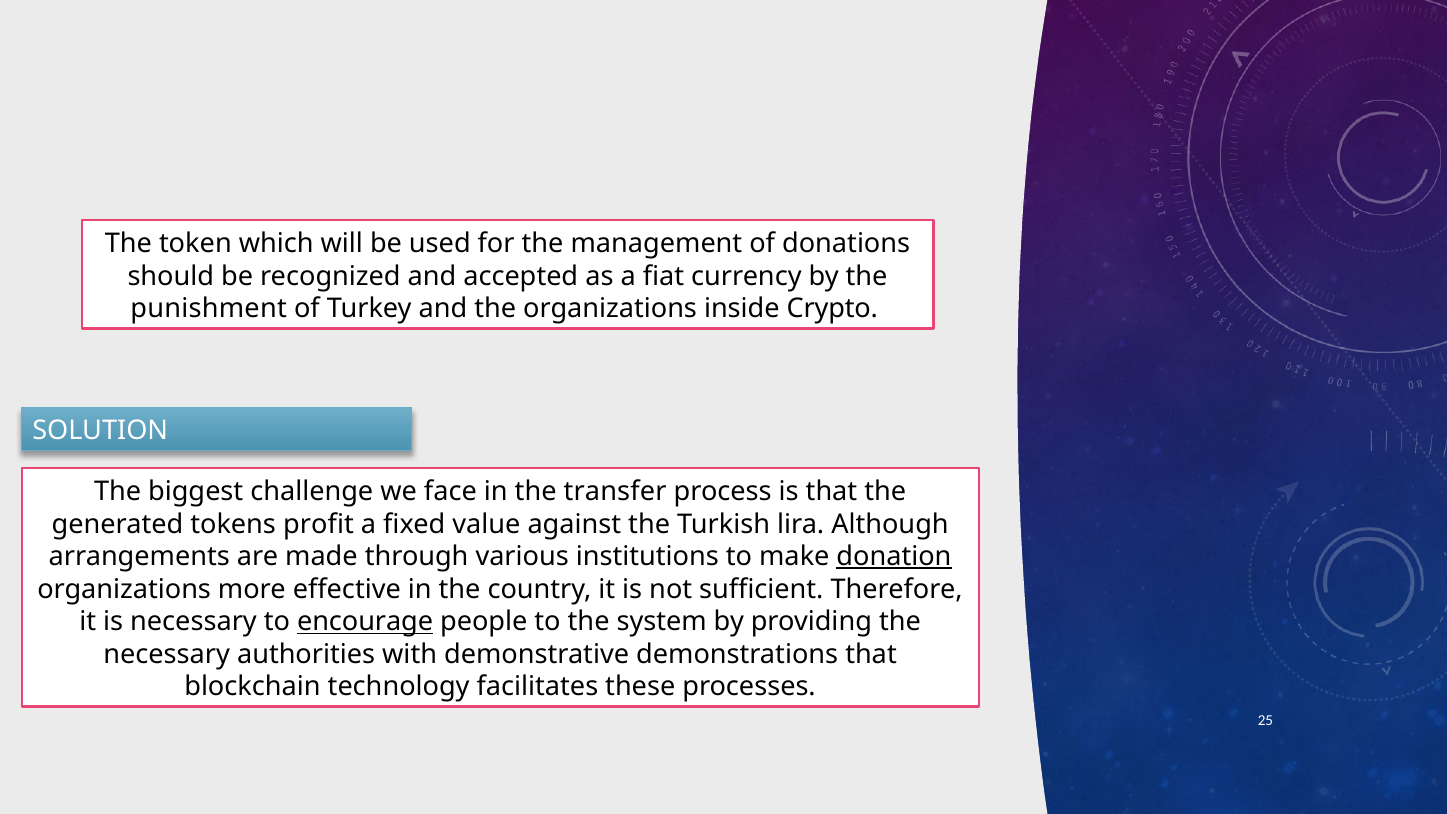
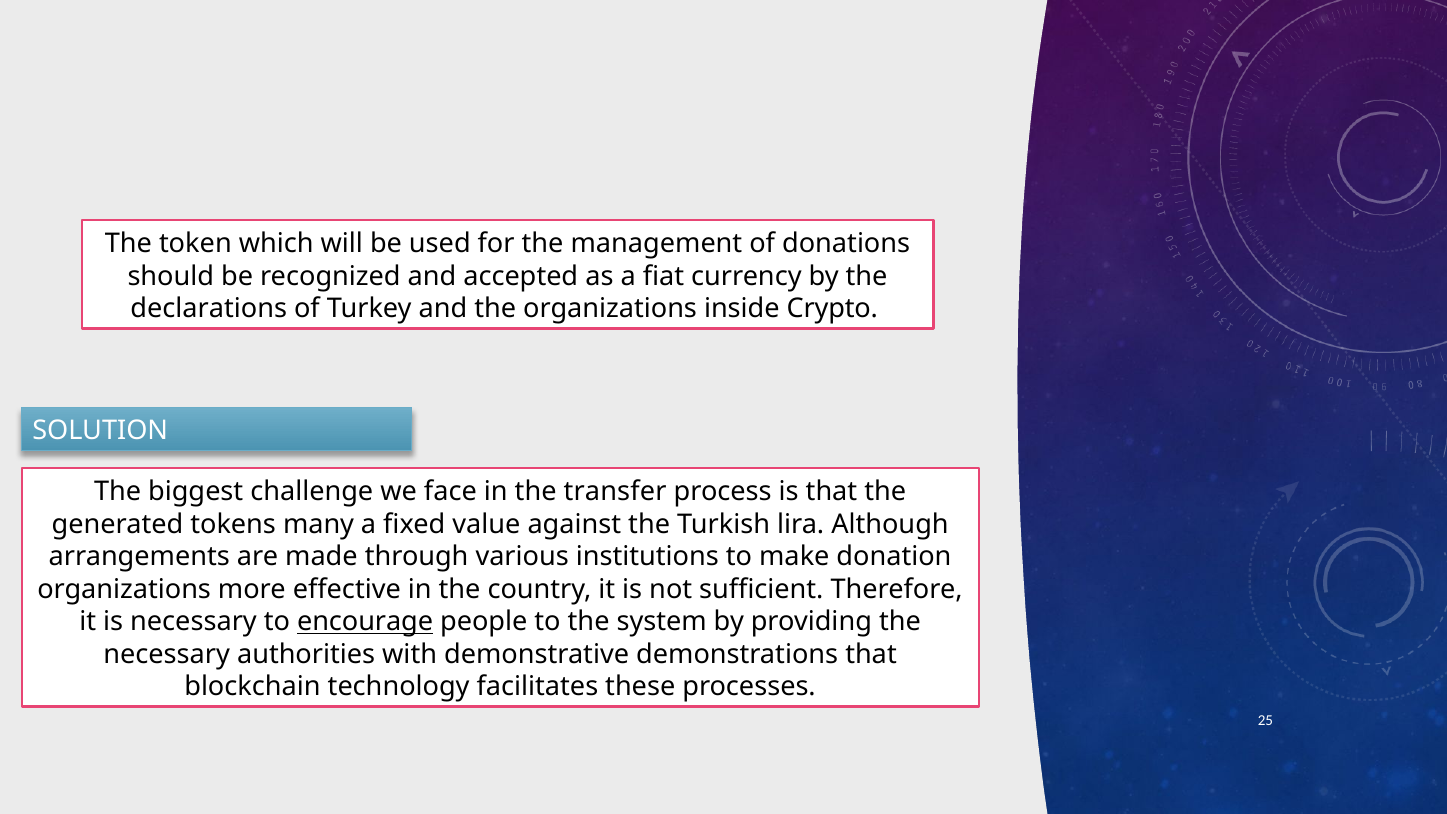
punishment: punishment -> declarations (209, 309)
profit: profit -> many (319, 524)
donation underline: present -> none (894, 557)
